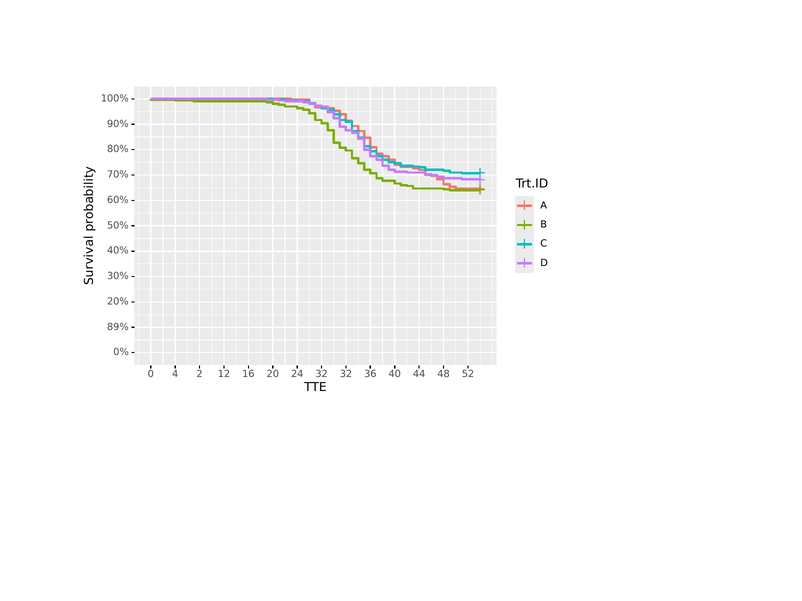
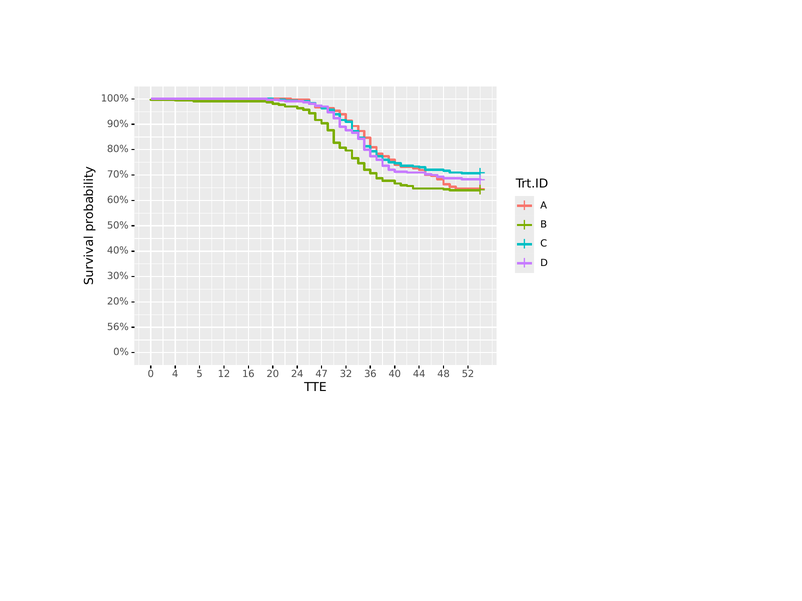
89%: 89% -> 56% (118, 327)
2: 2 -> 5 (200, 374)
24 32: 32 -> 47 (322, 374)
